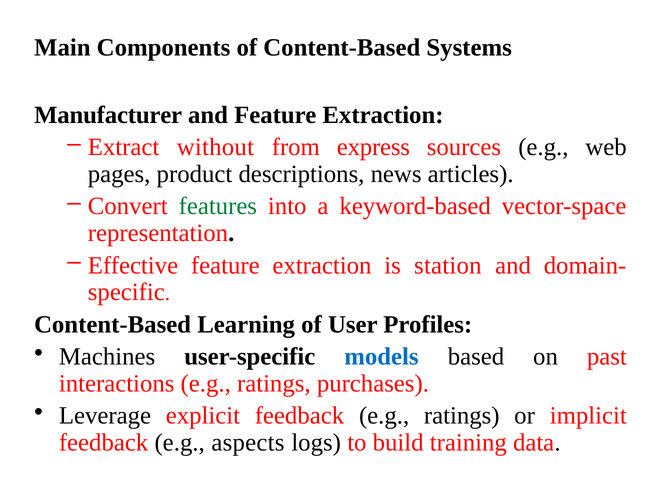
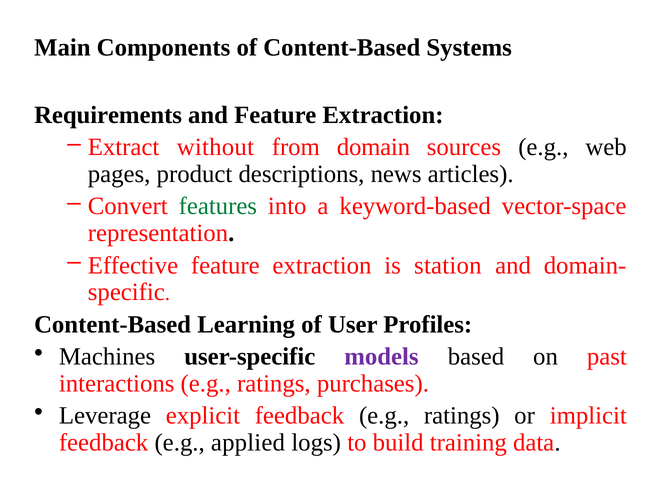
Manufacturer: Manufacturer -> Requirements (108, 115)
express: express -> domain (373, 147)
models colour: blue -> purple (381, 357)
aspects: aspects -> applied (248, 442)
